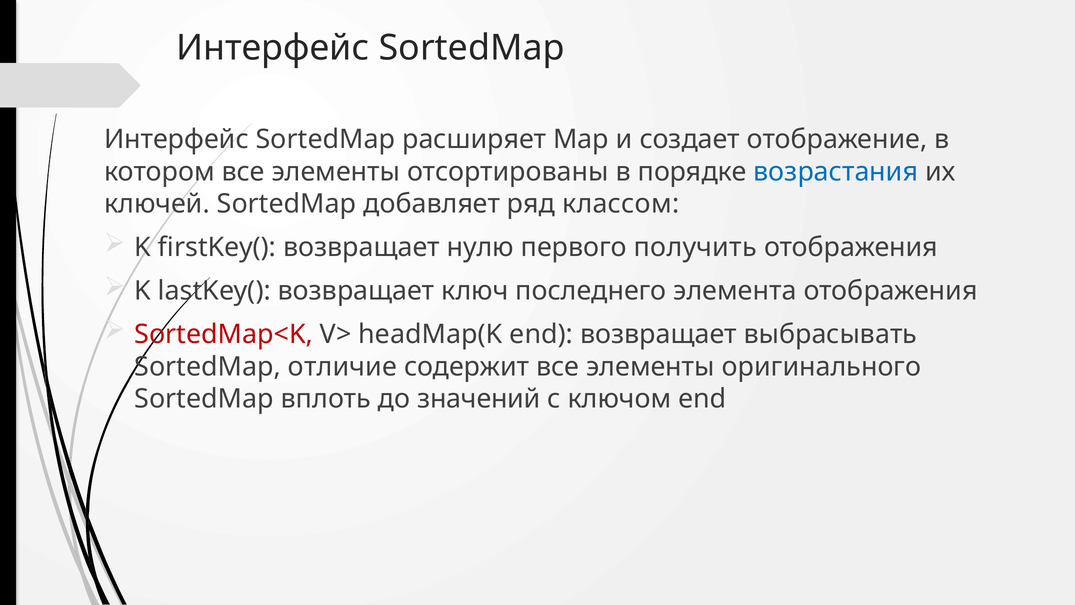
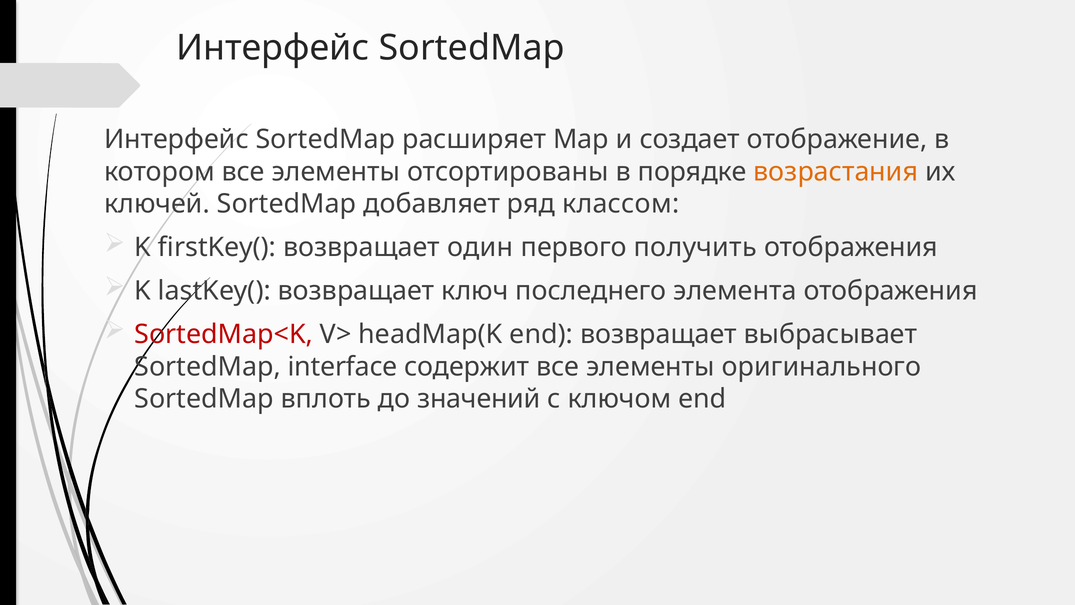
возрастания colour: blue -> orange (836, 172)
нулю: нулю -> один (480, 247)
выбрасывать: выбрасывать -> выбрасывает (830, 334)
отличие: отличие -> interface (343, 367)
